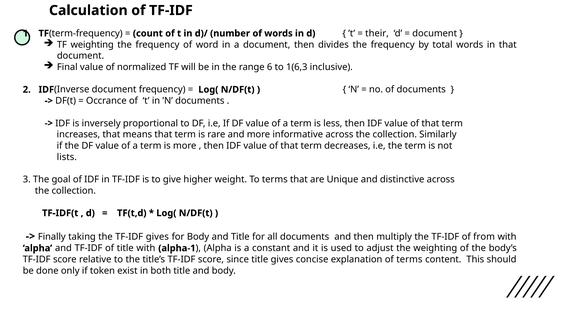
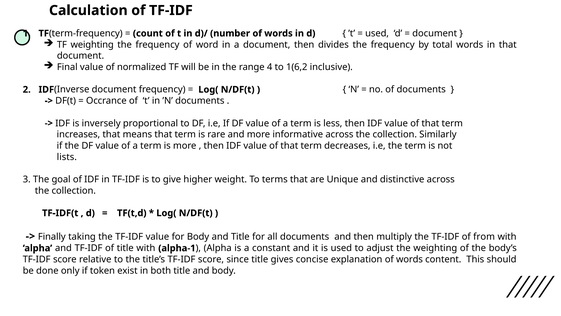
their: their -> used (377, 33)
6: 6 -> 4 (270, 67)
1(6,3: 1(6,3 -> 1(6,2 (297, 67)
TF-IDF gives: gives -> value (157, 236)
explanation of terms: terms -> words (409, 259)
